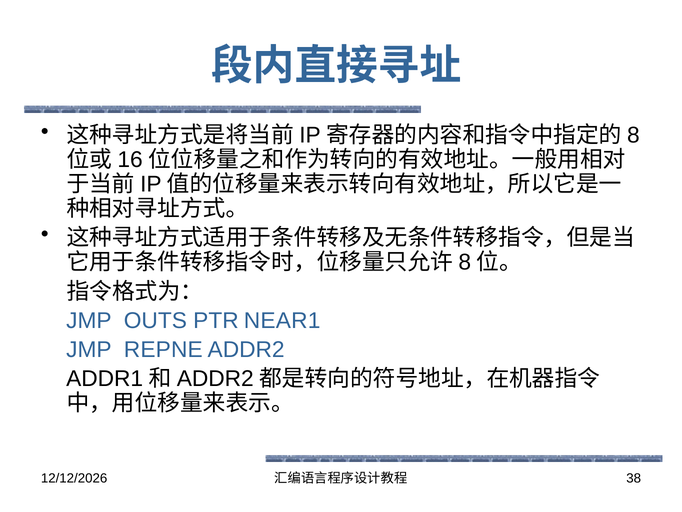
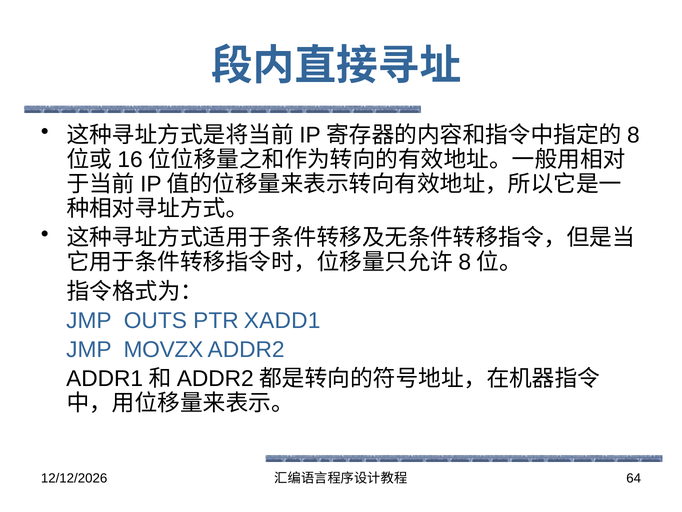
NEAR1: NEAR1 -> XADD1 (282, 320)
REPNE: REPNE -> MOVZX (163, 349)
38: 38 -> 64 (634, 478)
